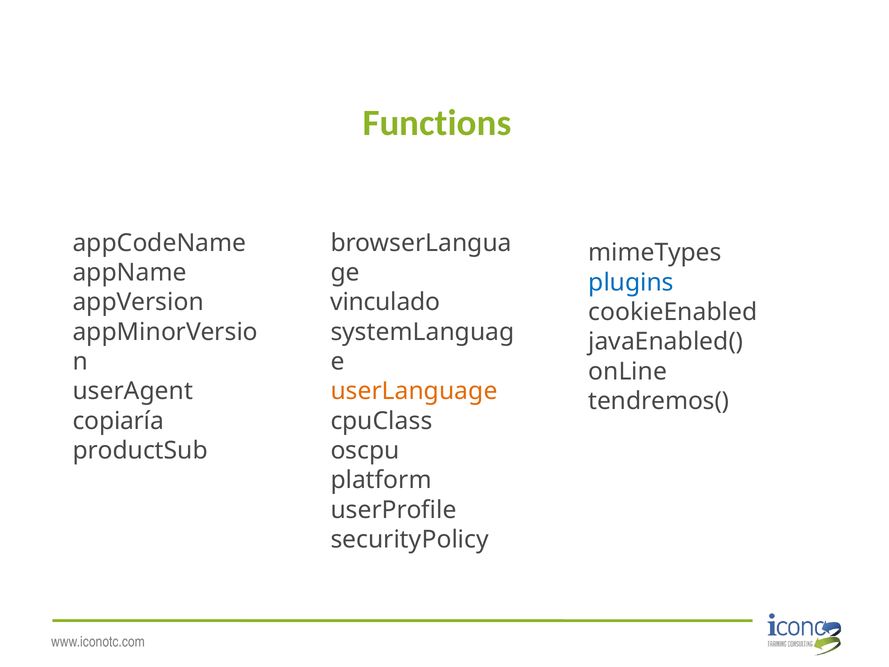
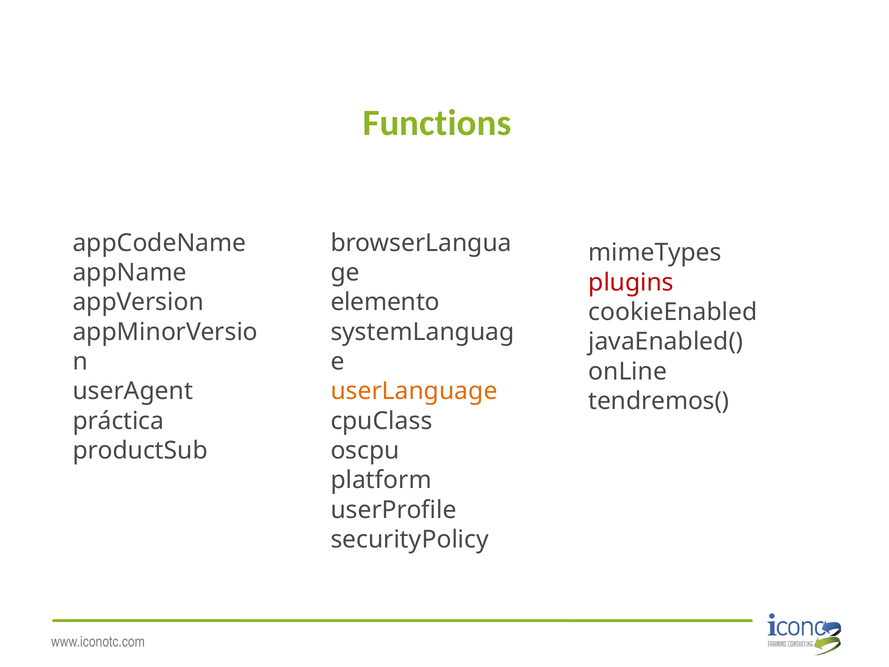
plugins colour: blue -> red (631, 282)
vinculado: vinculado -> elemento (385, 302)
copiaría: copiaría -> práctica (118, 421)
